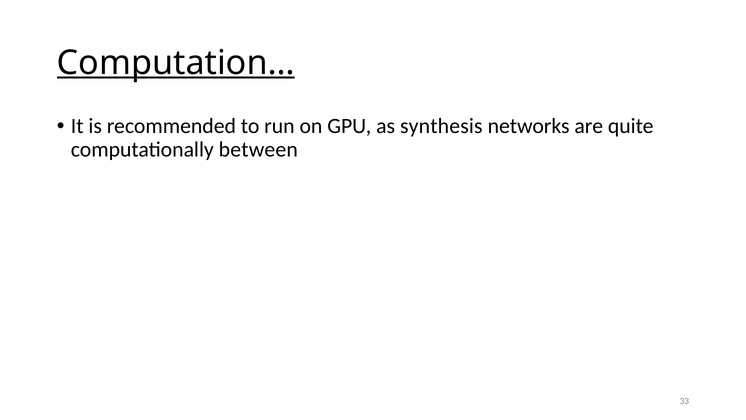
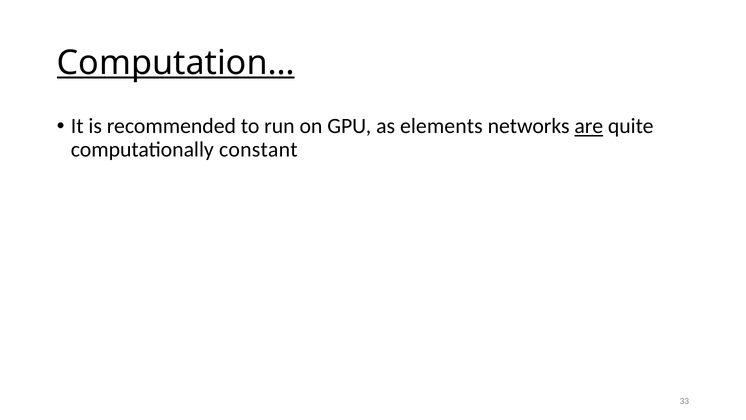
synthesis: synthesis -> elements (441, 126)
are underline: none -> present (589, 126)
between: between -> constant (258, 150)
